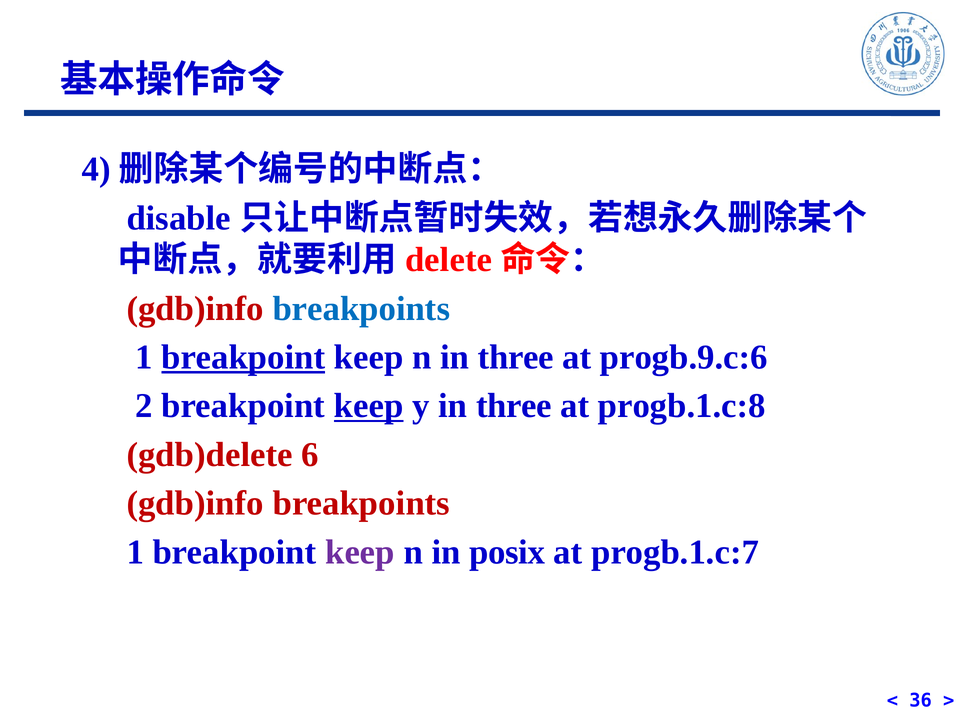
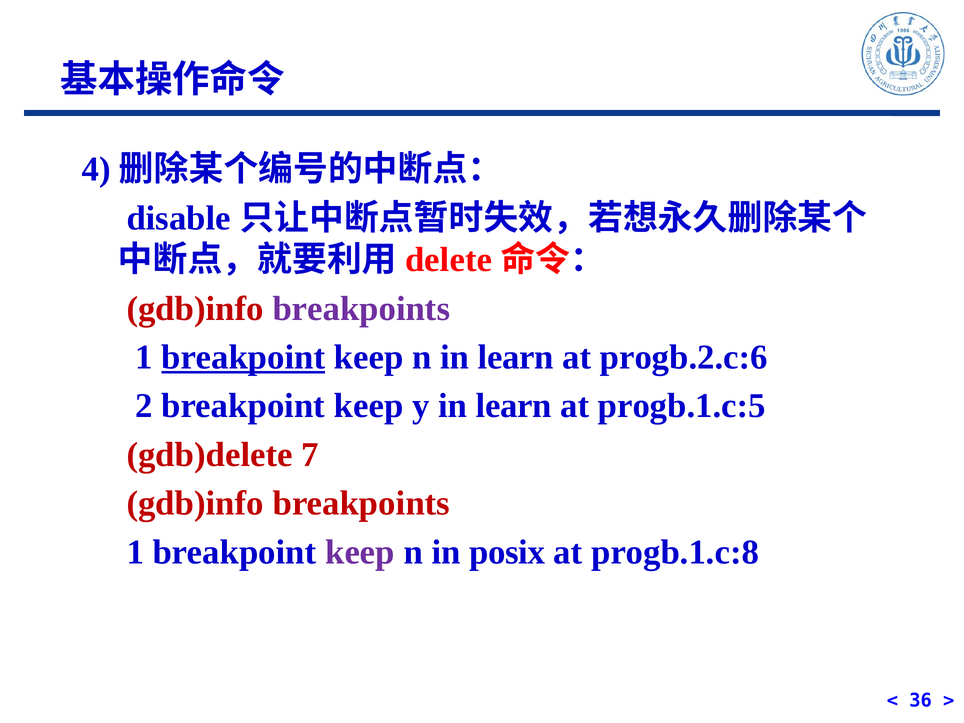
breakpoints colour: blue -> purple (361, 309)
n in three: three -> learn (516, 357)
progb.9.c:6: progb.9.c:6 -> progb.2.c:6 (684, 357)
keep underline: present -> none (369, 406)
y in three: three -> learn (514, 406)
progb.1.c:8: progb.1.c:8 -> progb.1.c:5 (682, 406)
6: 6 -> 7 (310, 455)
progb.1.c:7: progb.1.c:7 -> progb.1.c:8 (675, 552)
